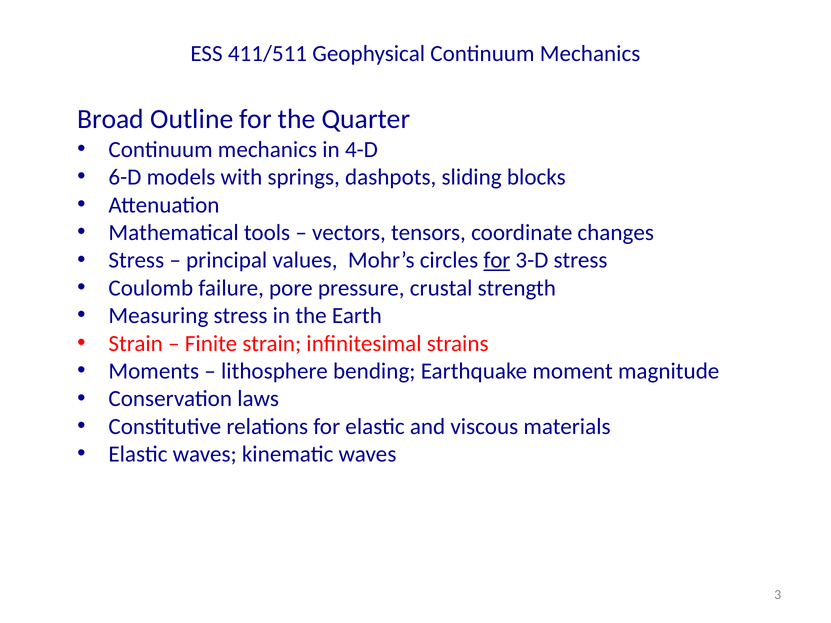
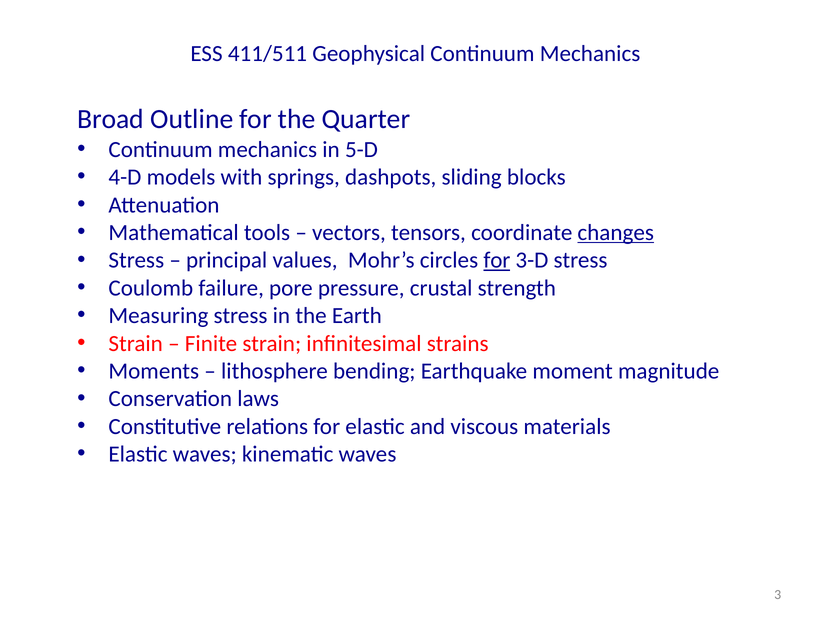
4-D: 4-D -> 5-D (361, 150)
6-D: 6-D -> 4-D (125, 177)
changes underline: none -> present (616, 233)
